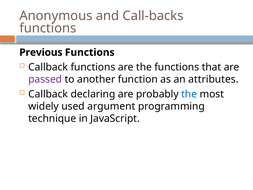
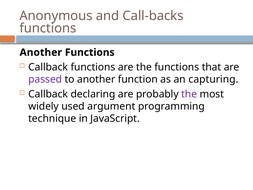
Previous: Previous -> Another (41, 52)
attributes: attributes -> capturing (213, 79)
the colour: blue -> purple (189, 94)
